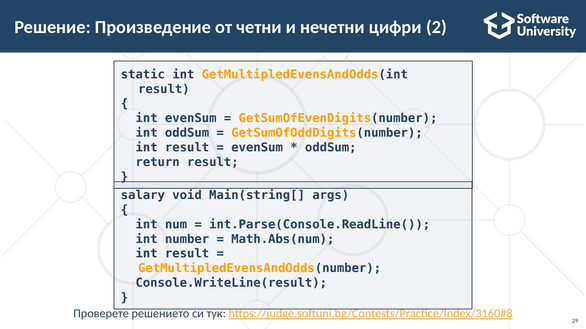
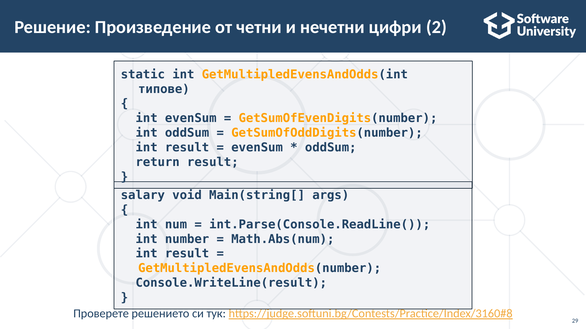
result: result -> типове (164, 89)
